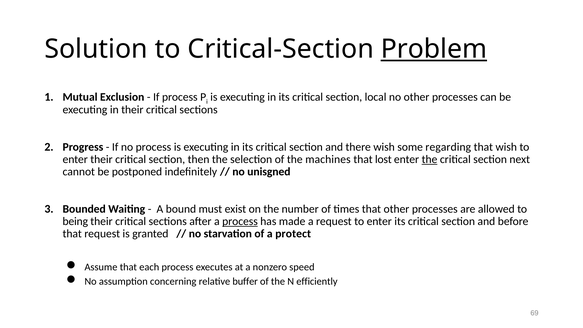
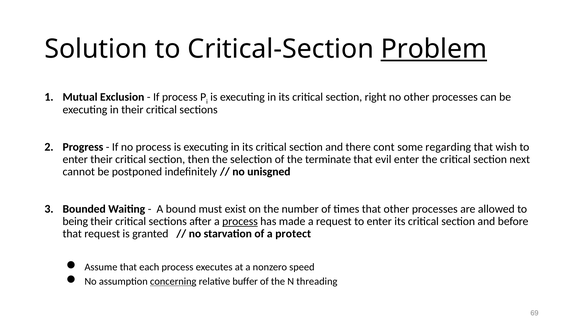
local: local -> right (376, 97)
there wish: wish -> cont (384, 147)
machines: machines -> terminate (328, 159)
lost: lost -> evil (383, 159)
the underline: present -> none (429, 159)
concerning underline: none -> present (173, 281)
efficiently: efficiently -> threading (317, 281)
